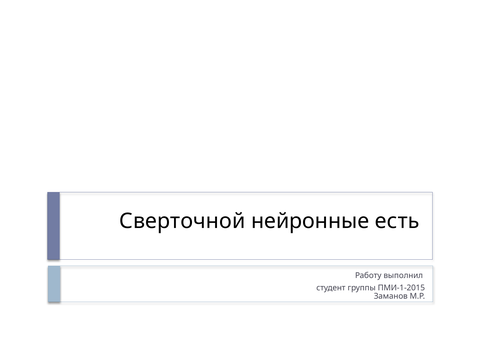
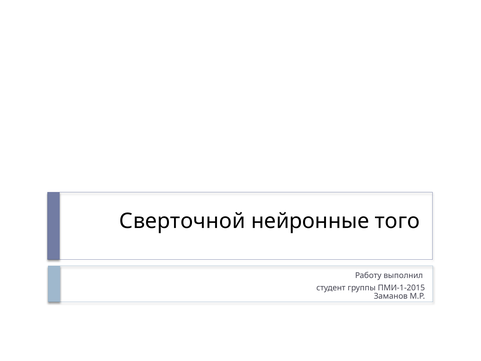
есть: есть -> того (397, 221)
